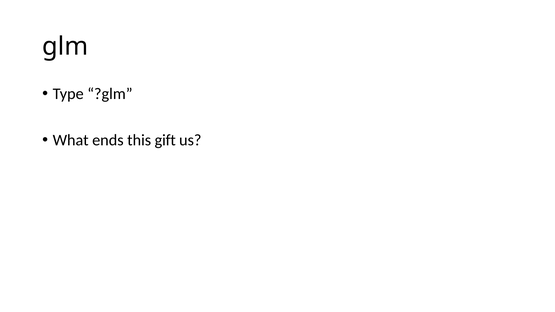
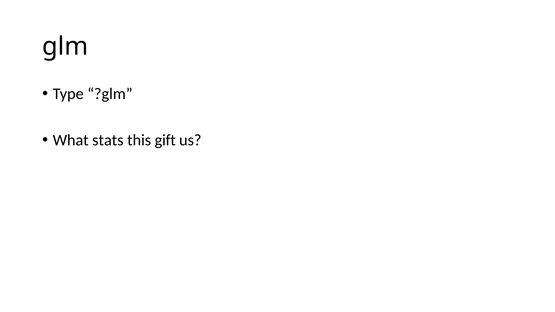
ends: ends -> stats (108, 140)
